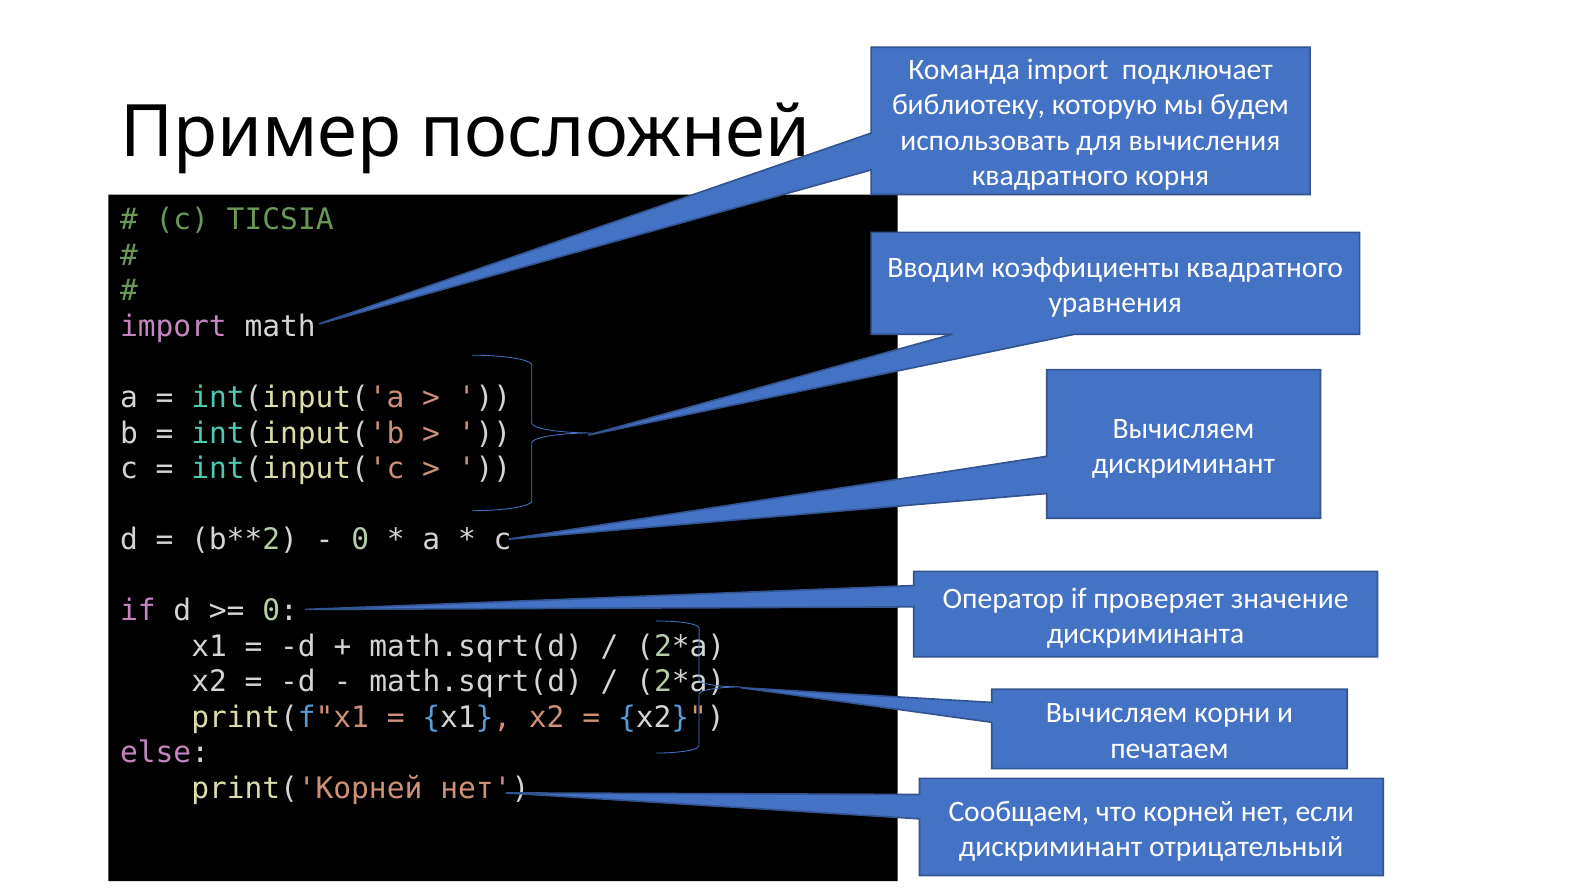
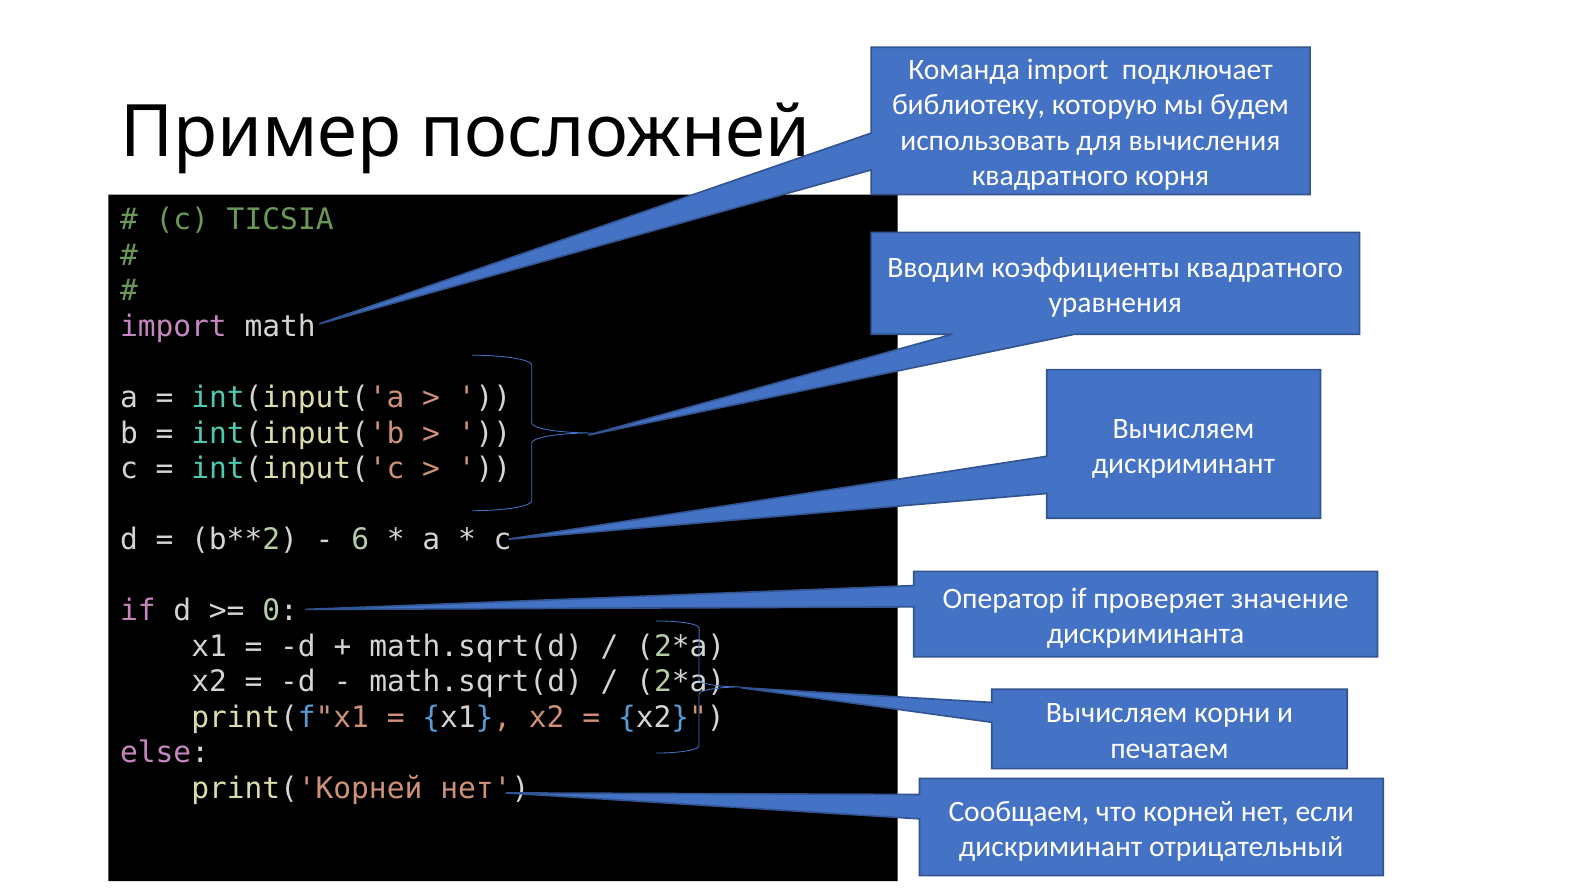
0: 0 -> 6 (360, 540)
